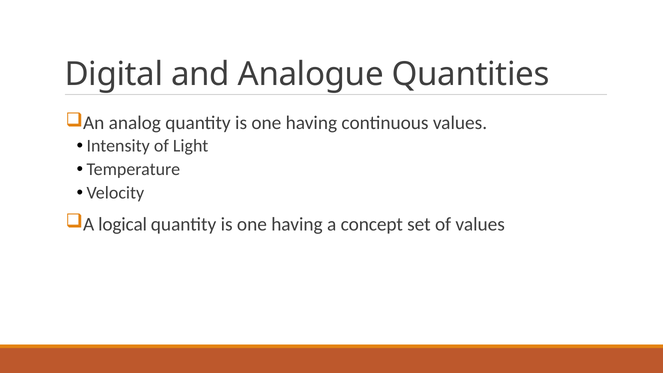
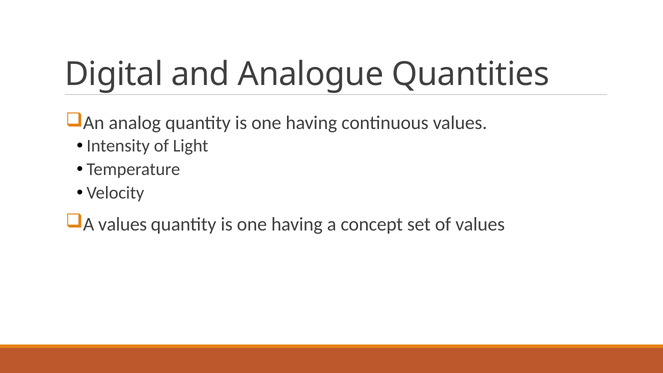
A logical: logical -> values (123, 224)
